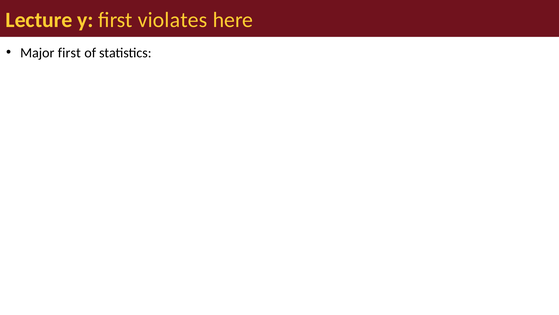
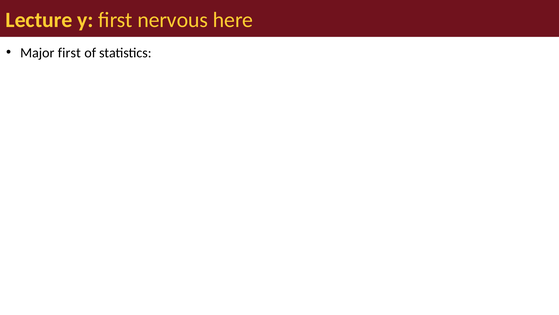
violates: violates -> nervous (173, 20)
